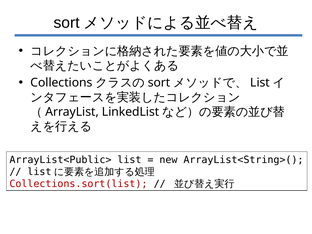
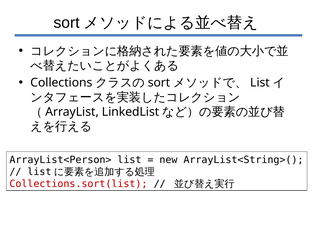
ArrayList<Public>: ArrayList<Public> -> ArrayList<Person> (60, 160)
